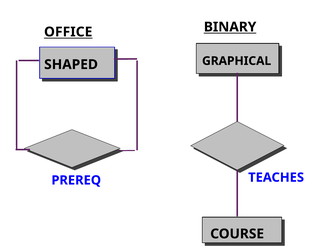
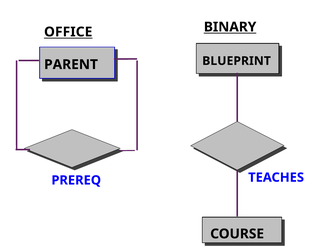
GRAPHICAL: GRAPHICAL -> BLUEPRINT (237, 61)
SHAPED: SHAPED -> PARENT (71, 65)
